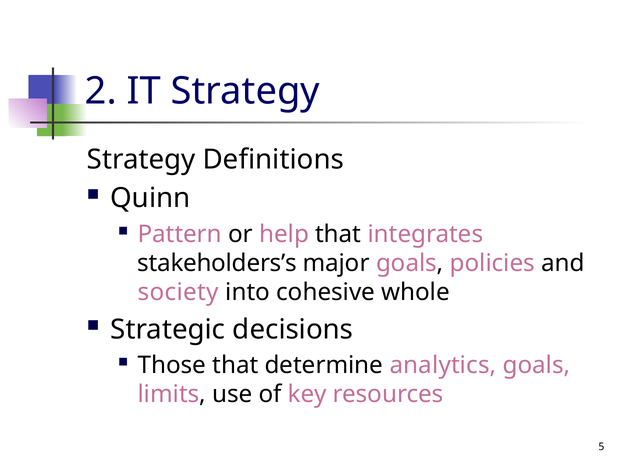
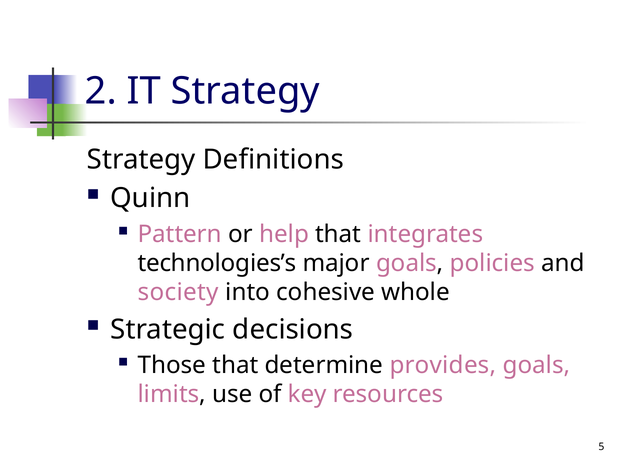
stakeholders’s: stakeholders’s -> technologies’s (217, 263)
analytics: analytics -> provides (443, 365)
